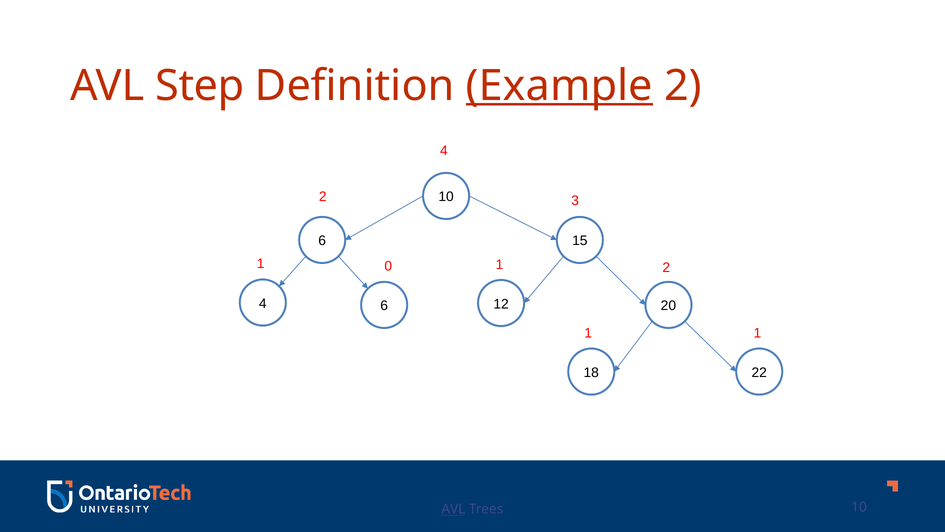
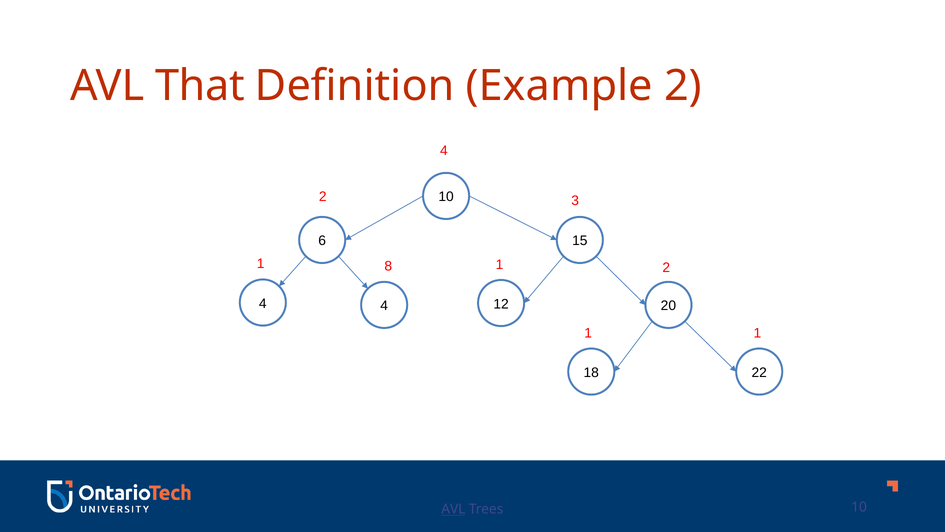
Step: Step -> That (200, 86)
Example underline: present -> none (559, 86)
0: 0 -> 8 (388, 266)
4 6: 6 -> 4 (384, 306)
